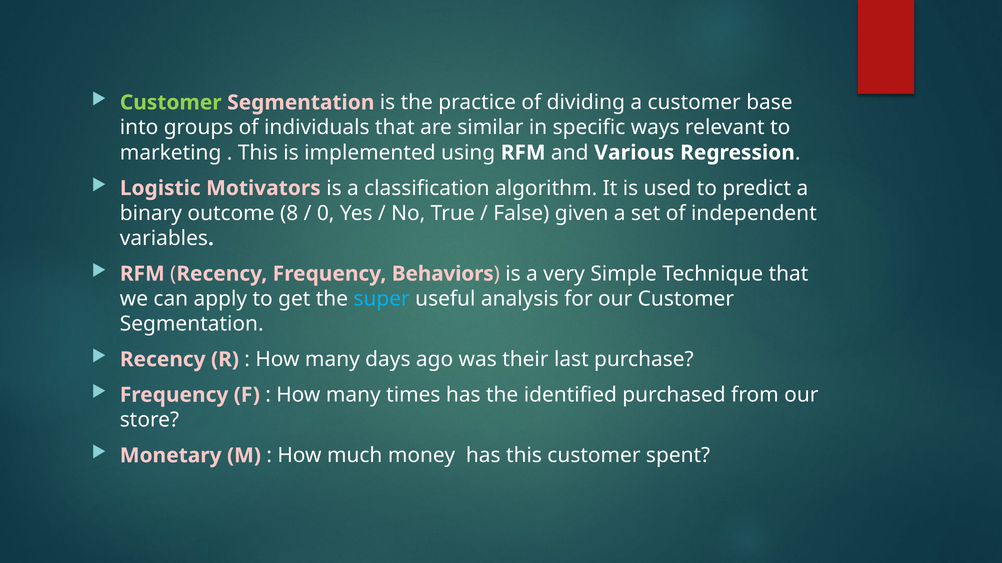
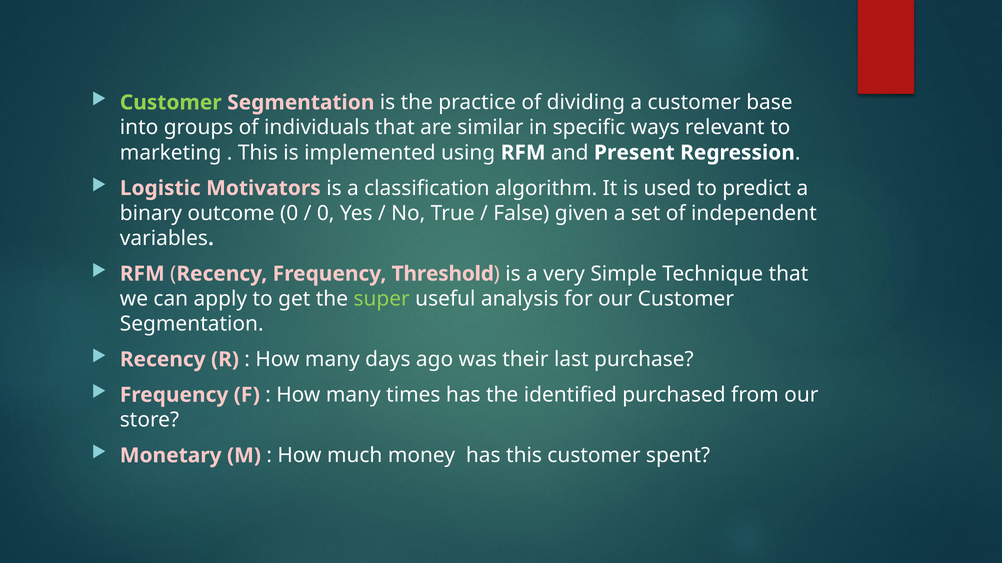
Various: Various -> Present (634, 153)
outcome 8: 8 -> 0 (289, 213)
Behaviors: Behaviors -> Threshold (443, 274)
super colour: light blue -> light green (382, 299)
